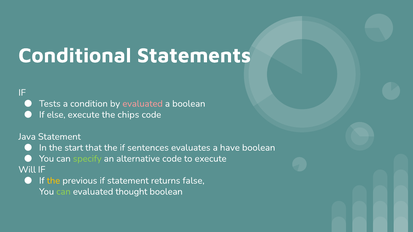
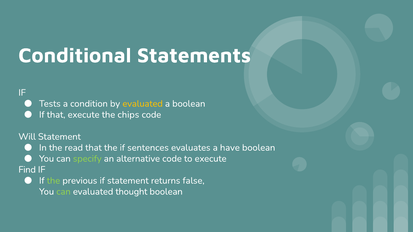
evaluated colour: pink -> yellow (143, 104)
If else: else -> that (56, 115)
Java: Java -> Will (27, 137)
start: start -> read (74, 148)
Will: Will -> Find (27, 170)
the colour: yellow -> light green (53, 181)
